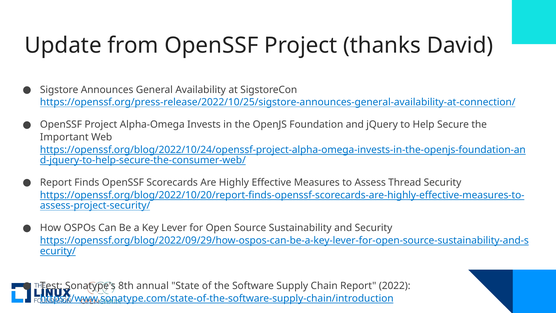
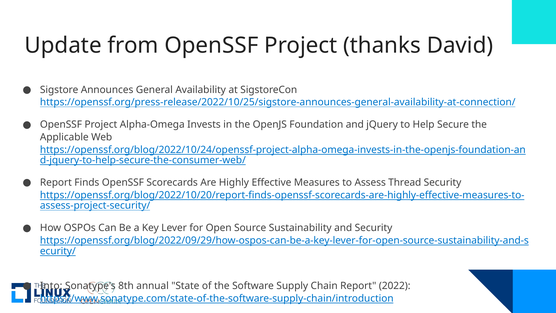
Important: Important -> Applicable (64, 137)
Test: Test -> Into (51, 286)
